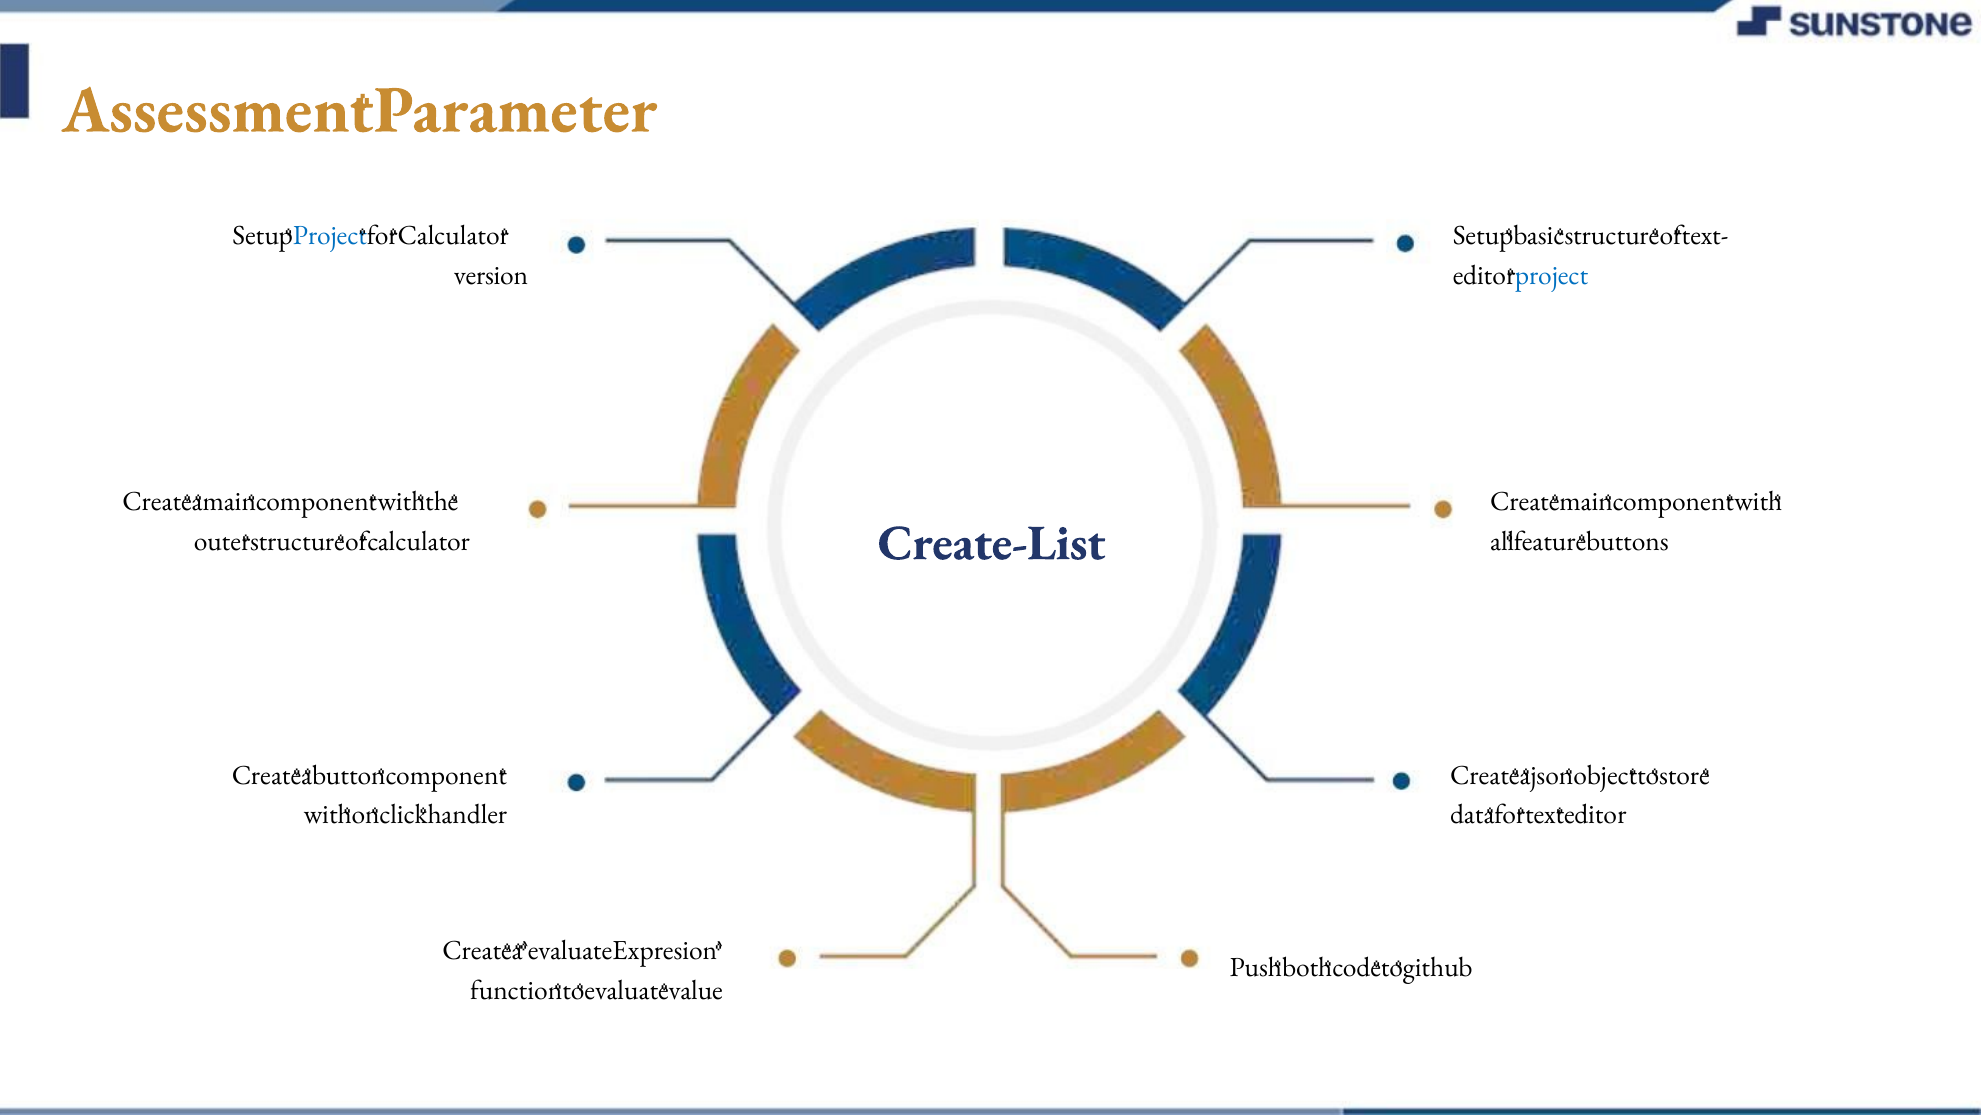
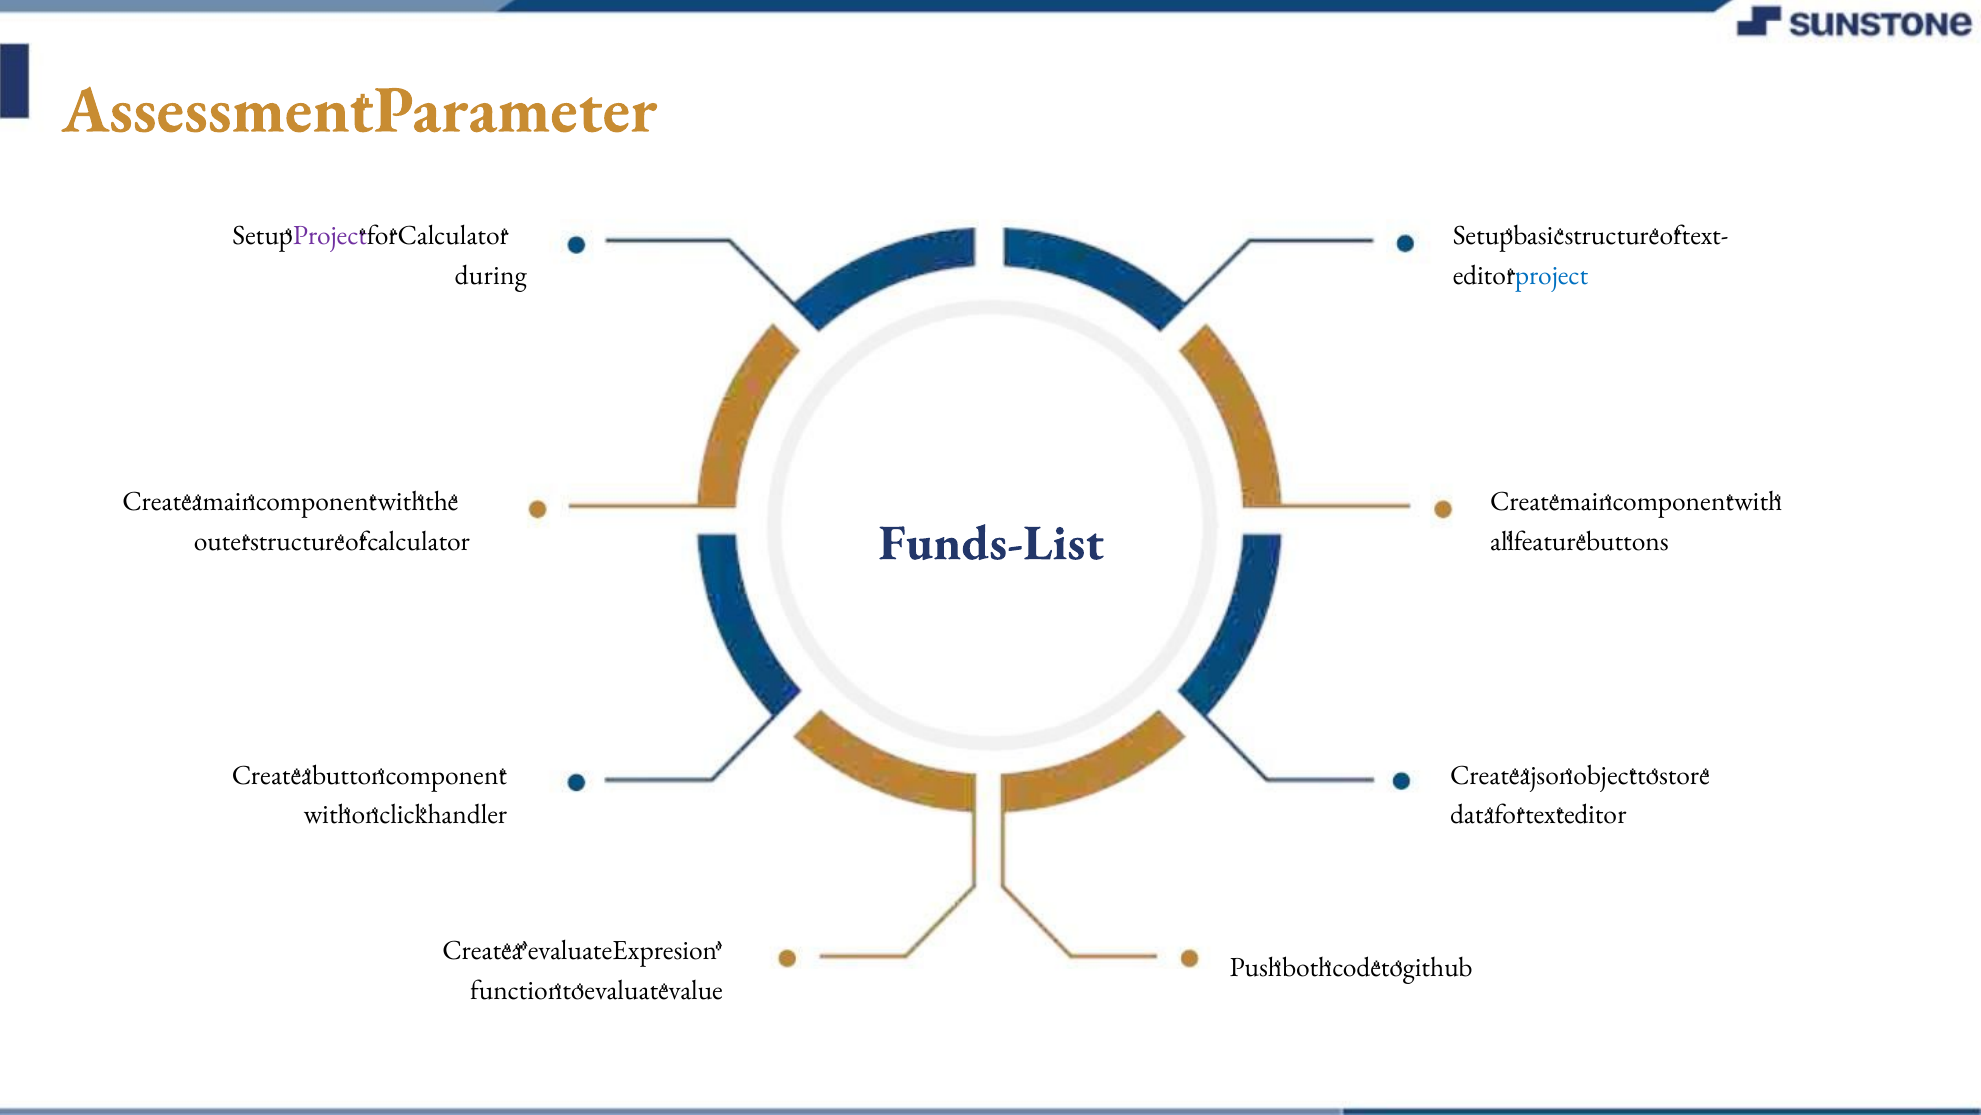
Project colour: blue -> purple (330, 236)
version: version -> during (491, 275)
Create-List: Create-List -> Funds-List (991, 542)
